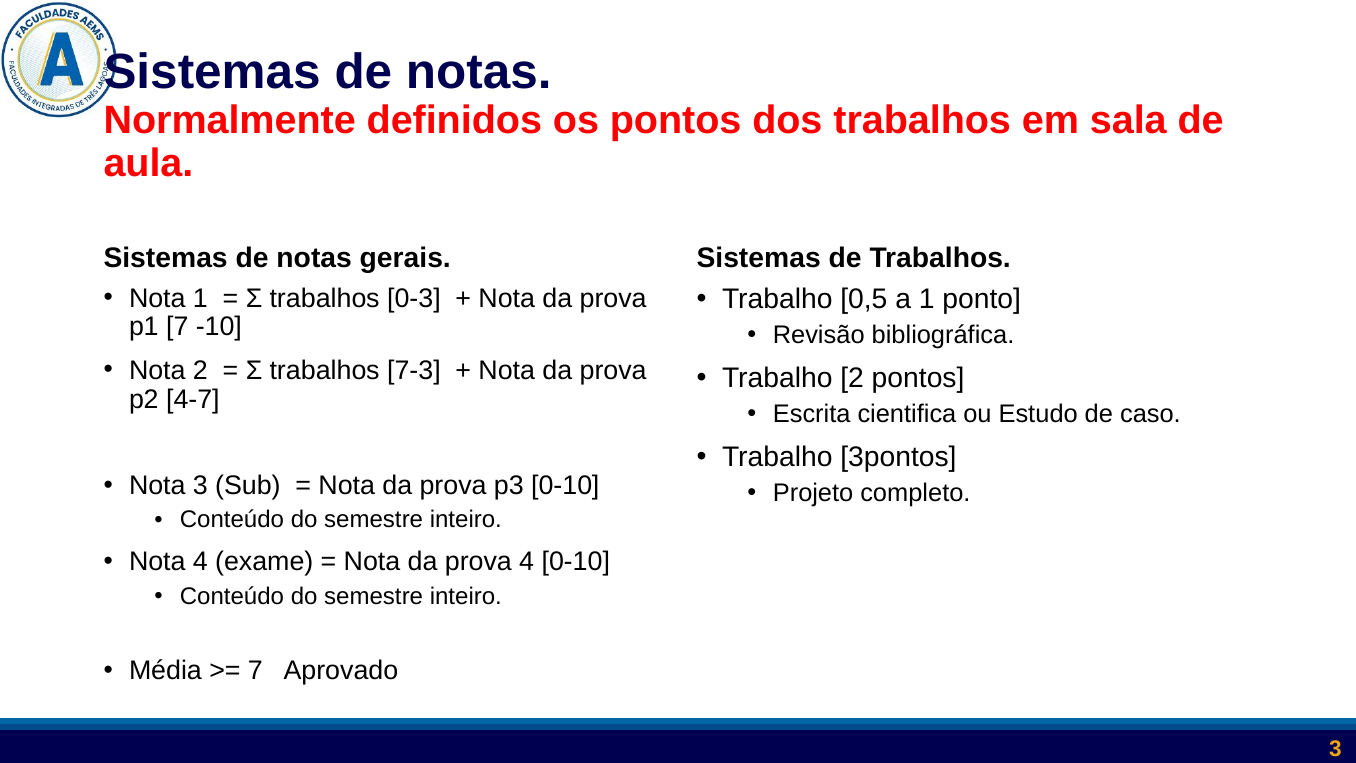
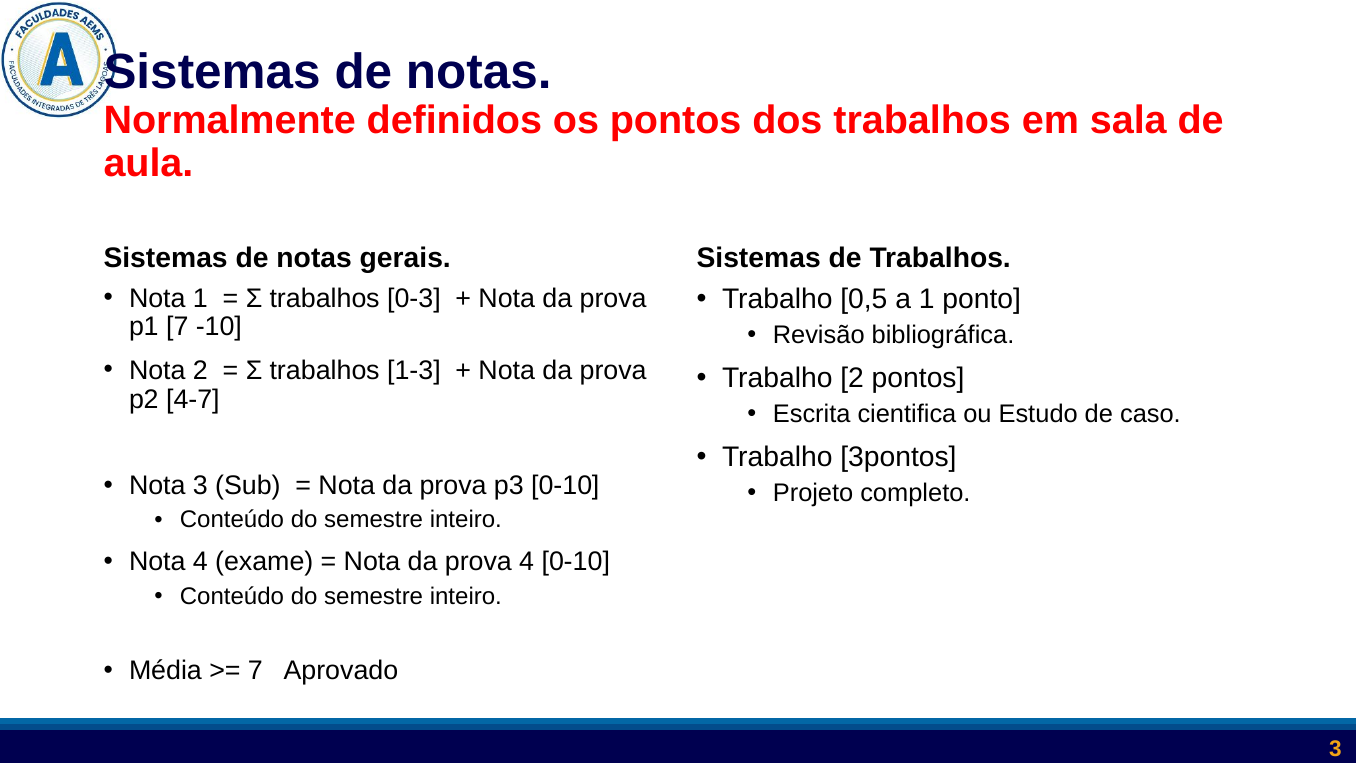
7-3: 7-3 -> 1-3 (414, 370)
